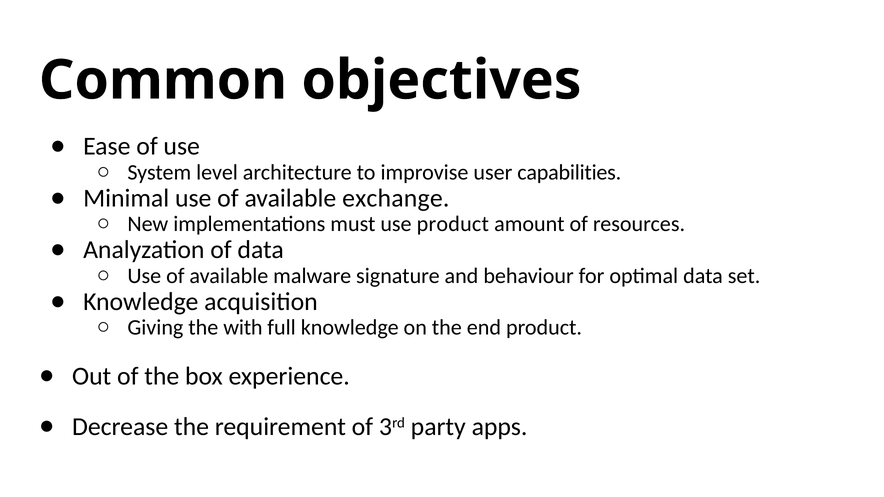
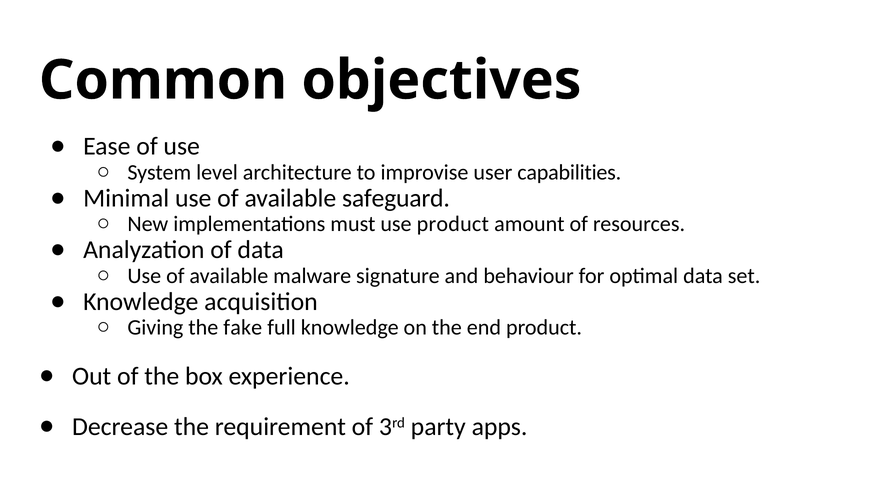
exchange: exchange -> safeguard (396, 198)
with: with -> fake (243, 328)
